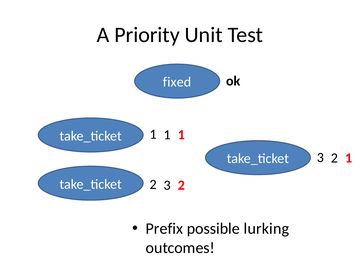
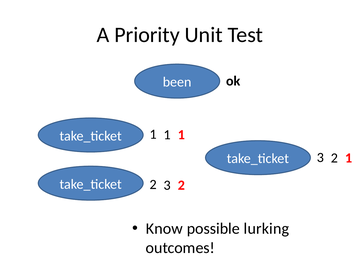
fixed: fixed -> been (177, 82)
Prefix: Prefix -> Know (164, 229)
